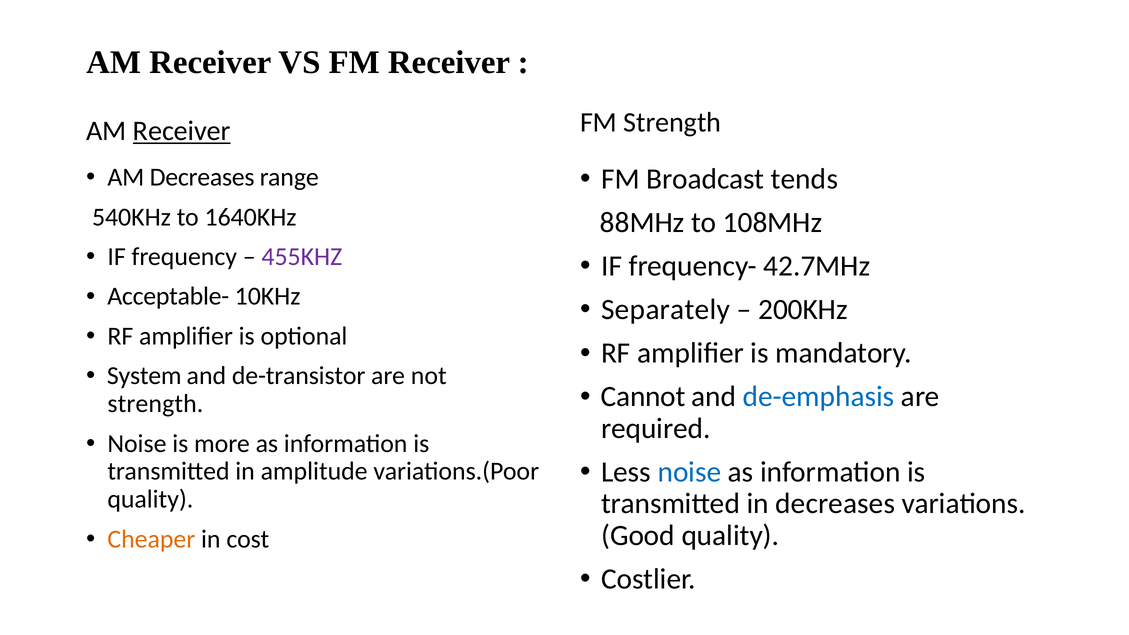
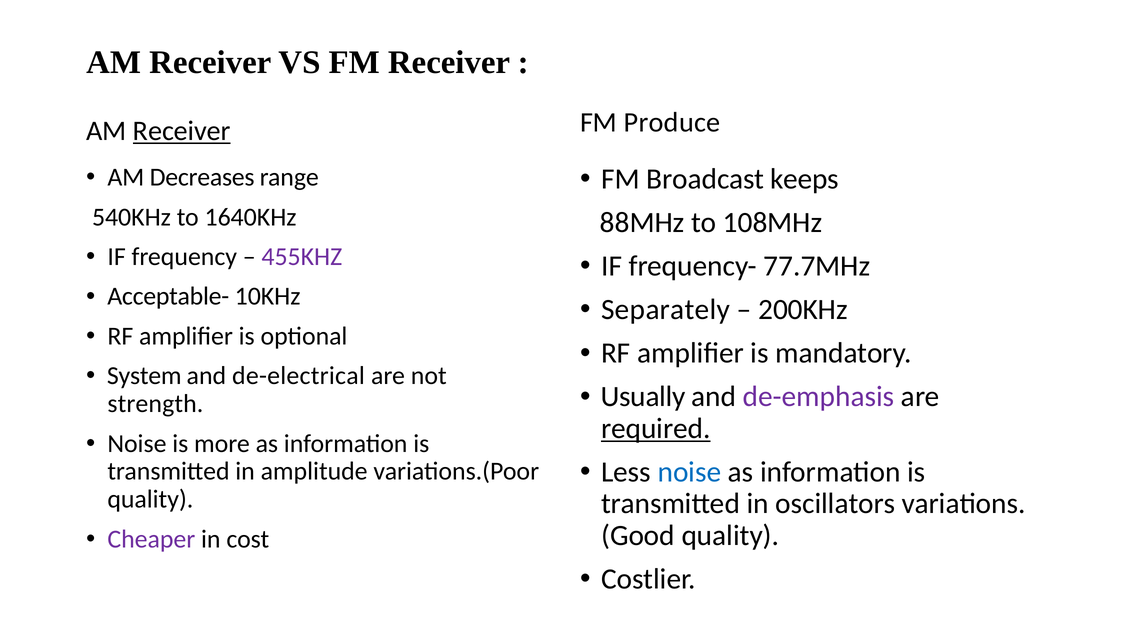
FM Strength: Strength -> Produce (672, 123)
tends: tends -> keeps (805, 179)
42.7MHz: 42.7MHz -> 77.7MHz (817, 266)
de-transistor: de-transistor -> de-electrical (298, 376)
Cannot: Cannot -> Usually (643, 397)
de-emphasis colour: blue -> purple (819, 397)
required underline: none -> present (656, 429)
in decreases: decreases -> oscillators (835, 504)
Cheaper colour: orange -> purple (151, 539)
